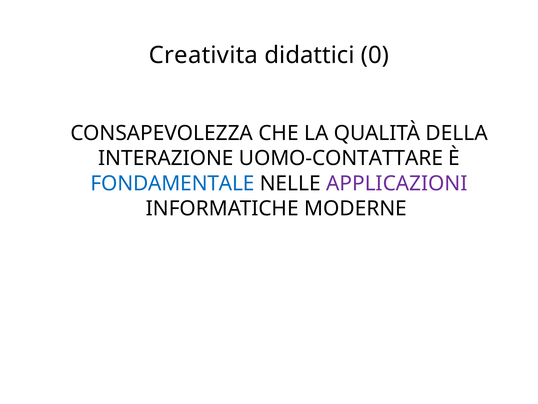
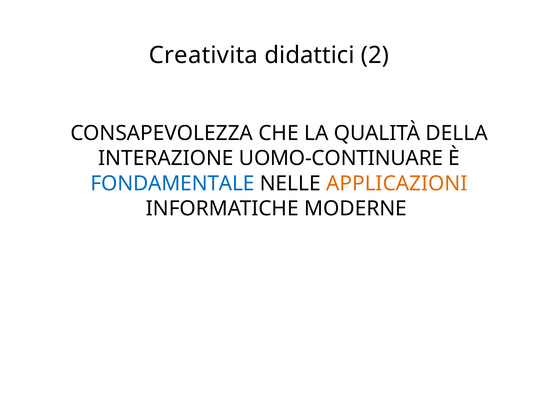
0: 0 -> 2 (375, 55)
UOMO-CONTATTARE: UOMO-CONTATTARE -> UOMO-CONTINUARE (341, 158)
APPLICAZIONI colour: purple -> orange (397, 183)
